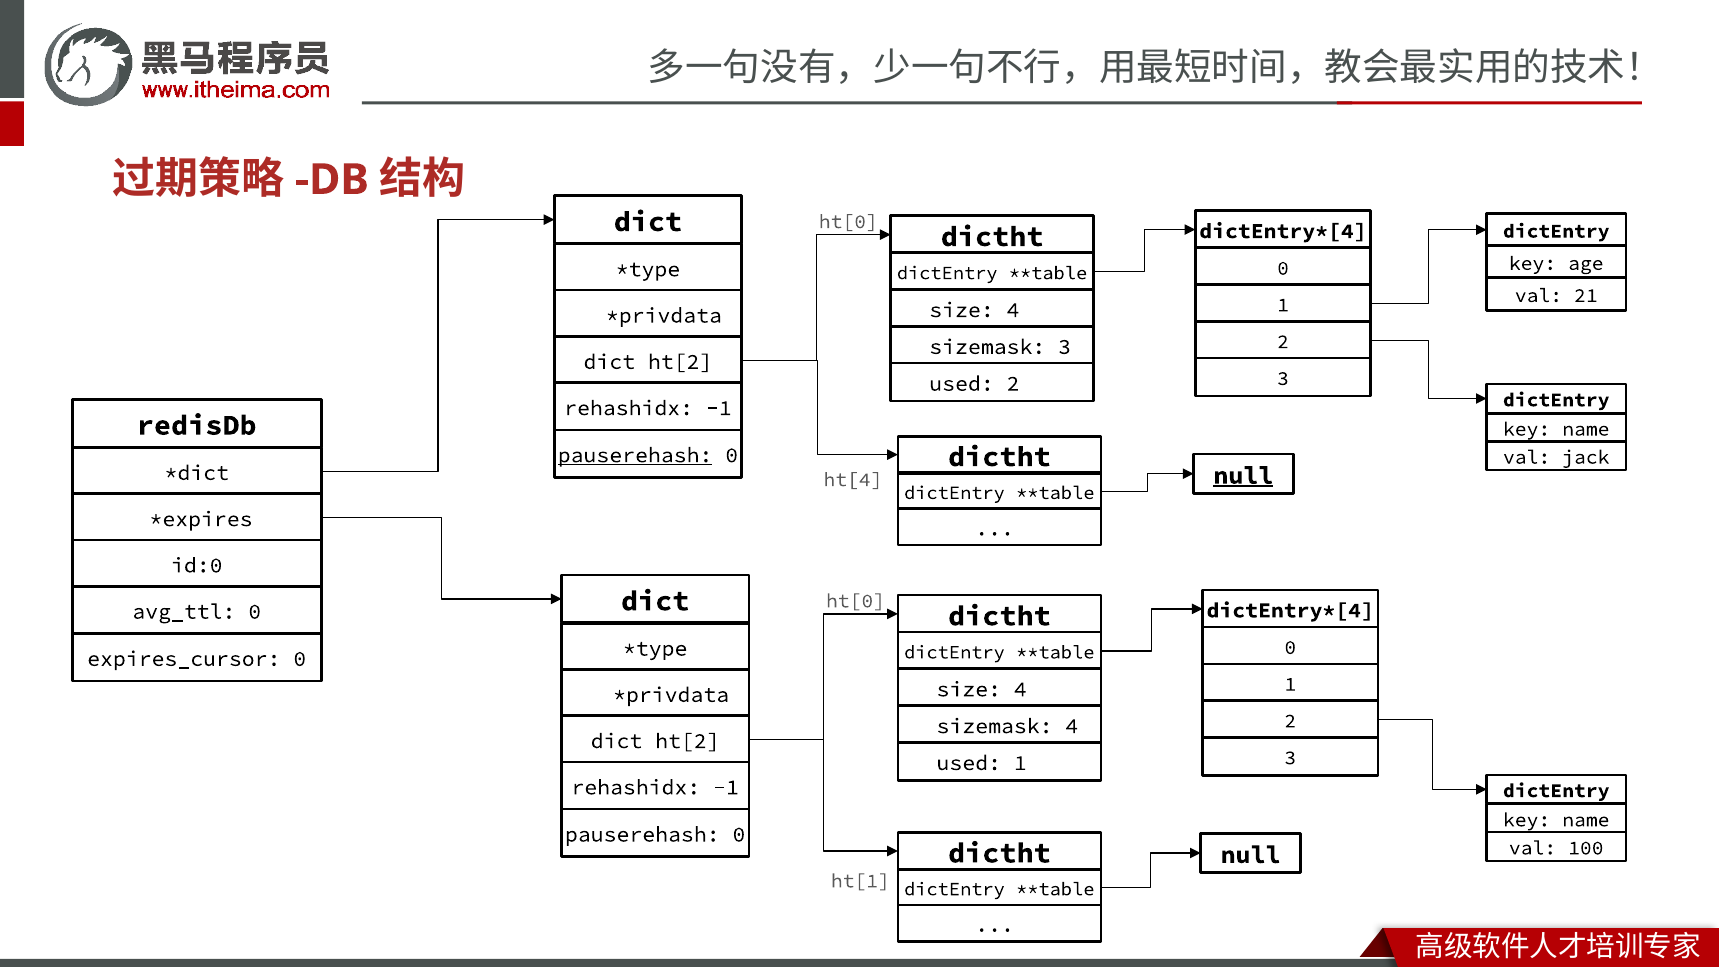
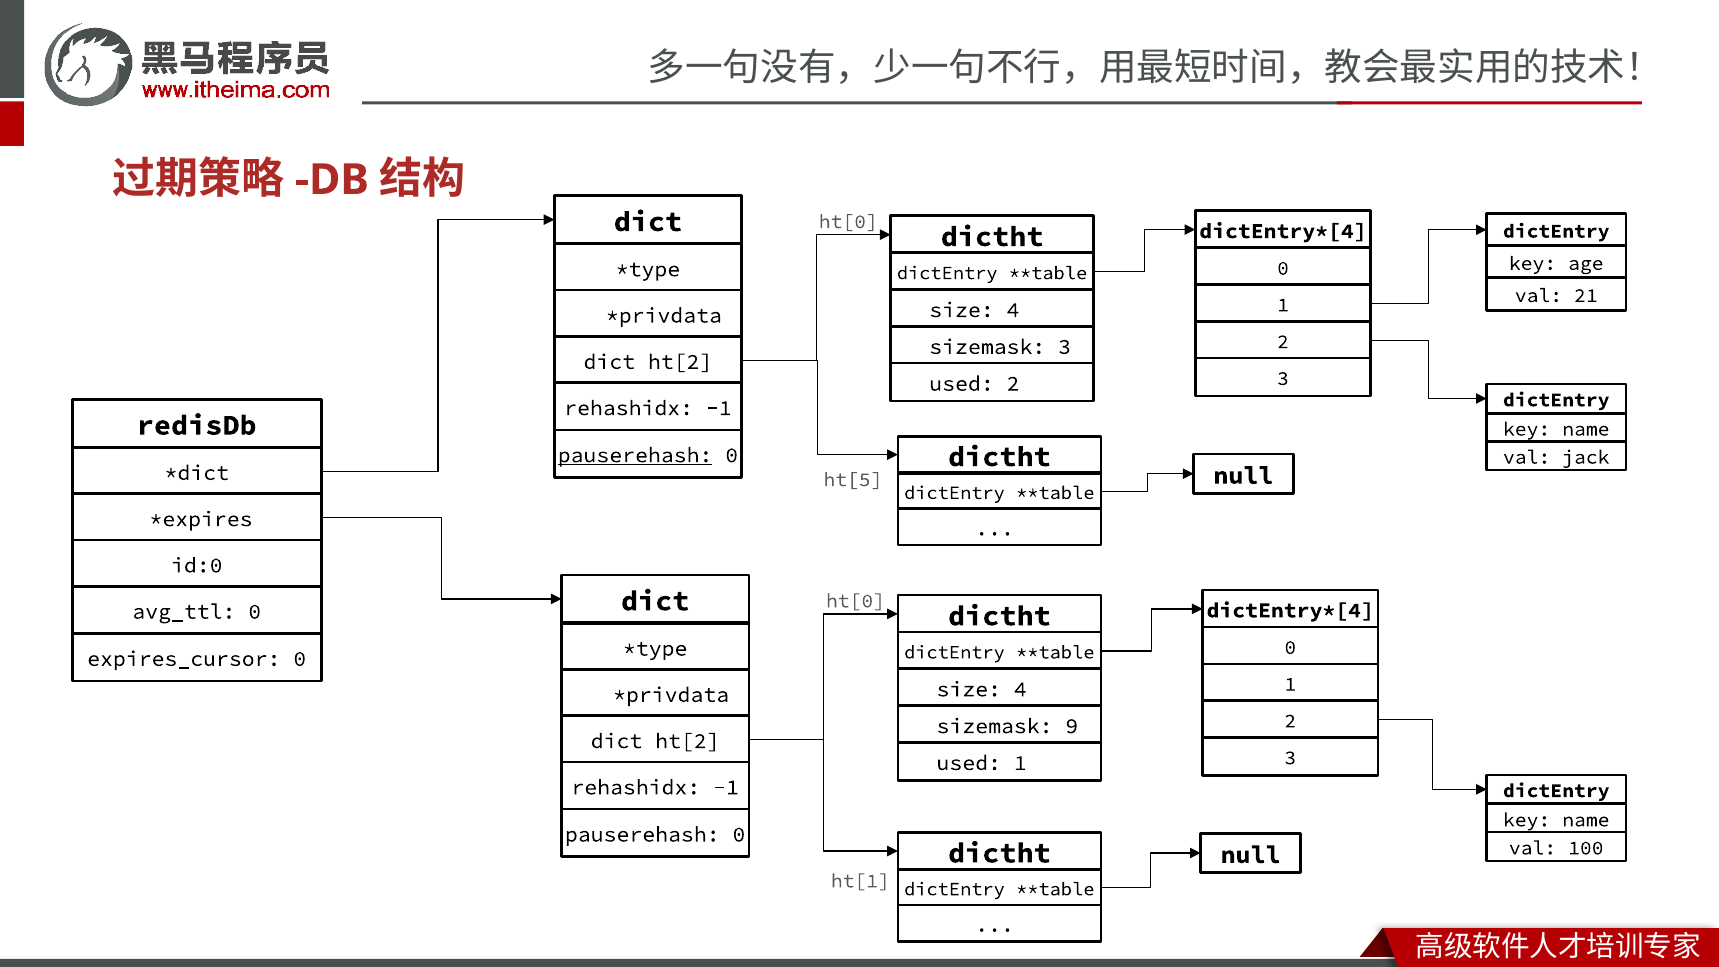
null underline: present -> none (1243, 475)
ht[4: ht[4 -> ht[5 (853, 480)
sizemask 4: 4 -> 9 (1072, 726)
